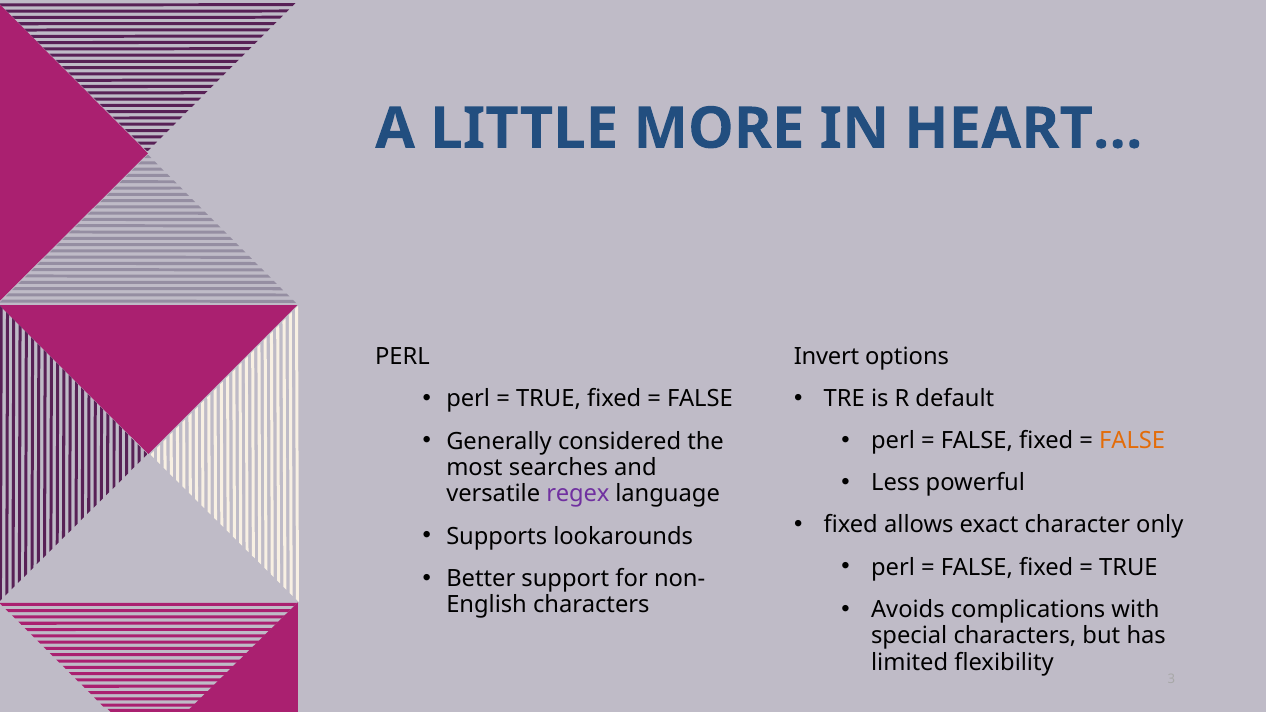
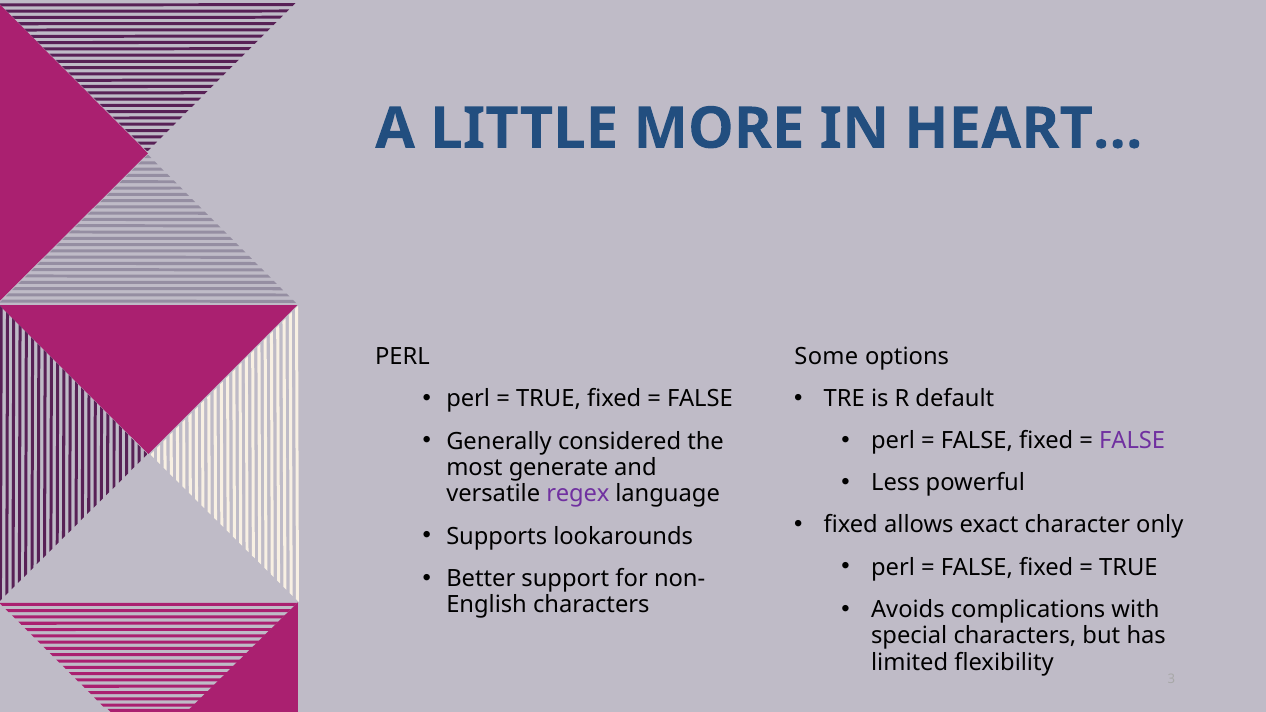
Invert: Invert -> Some (826, 356)
FALSE colour: orange -> purple (1132, 441)
searches: searches -> generate (559, 468)
